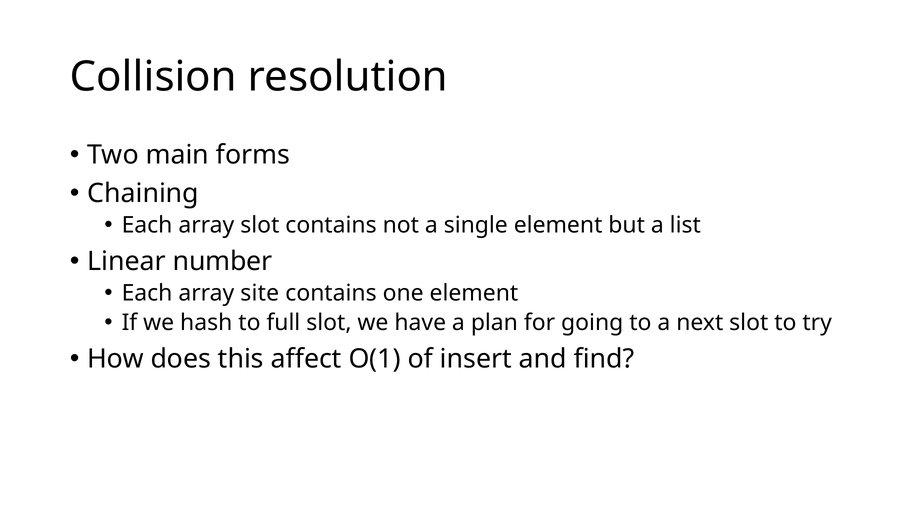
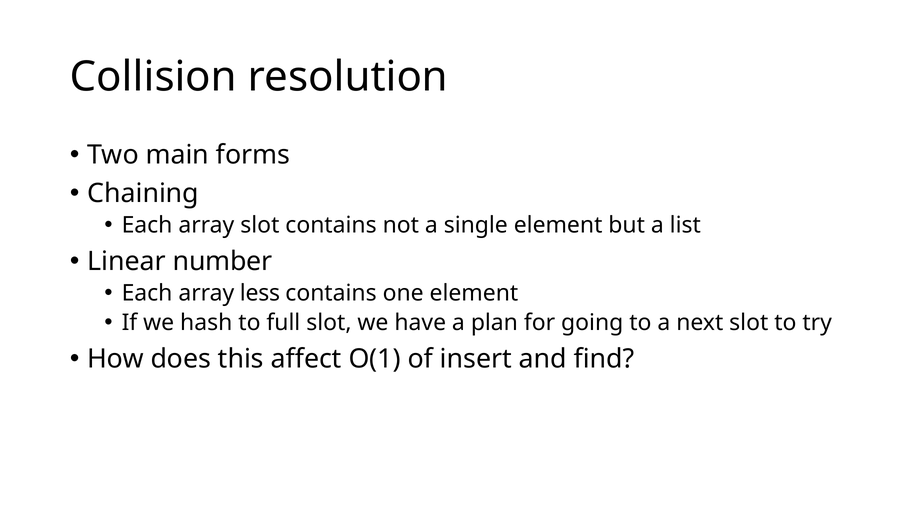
site: site -> less (260, 293)
